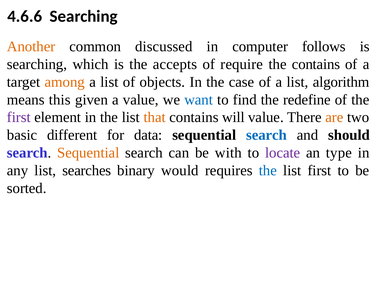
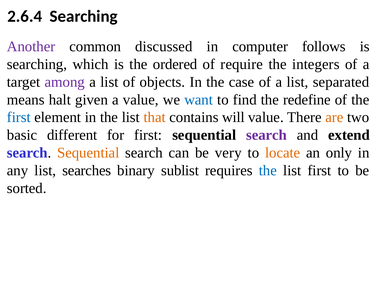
4.6.6: 4.6.6 -> 2.6.4 (25, 16)
Another colour: orange -> purple (31, 46)
accepts: accepts -> ordered (175, 64)
the contains: contains -> integers (316, 64)
among colour: orange -> purple (65, 82)
algorithm: algorithm -> separated (341, 82)
this: this -> halt (60, 100)
first colour: purple -> blue (19, 117)
for data: data -> first (148, 135)
search colour: blue -> purple (267, 135)
should: should -> extend (349, 135)
with: with -> very (228, 153)
locate colour: purple -> orange (283, 153)
type: type -> only (339, 153)
would: would -> sublist (180, 171)
